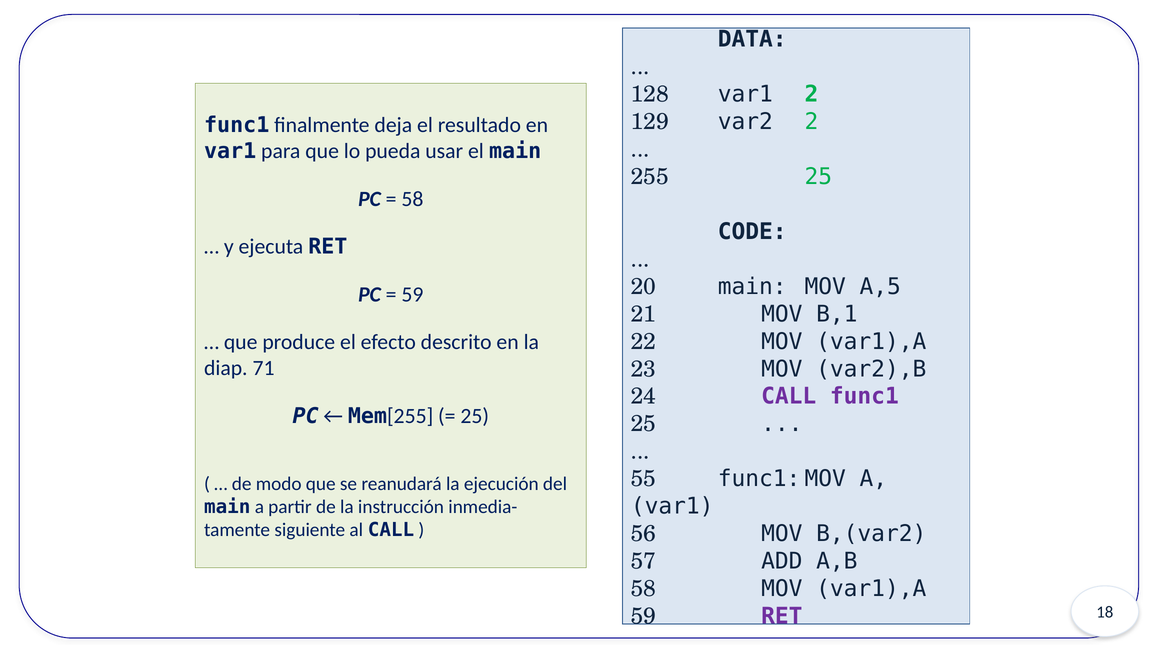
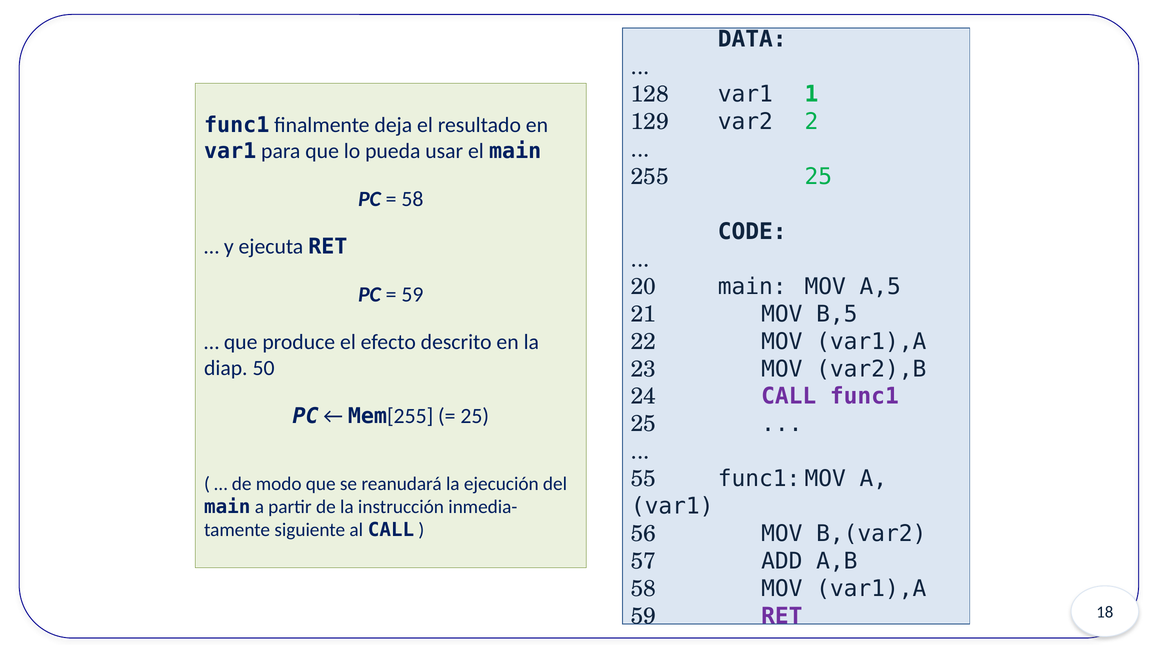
var1 2: 2 -> 1 (812, 94)
B,1: B,1 -> B,5 (837, 314)
71: 71 -> 50 (264, 368)
